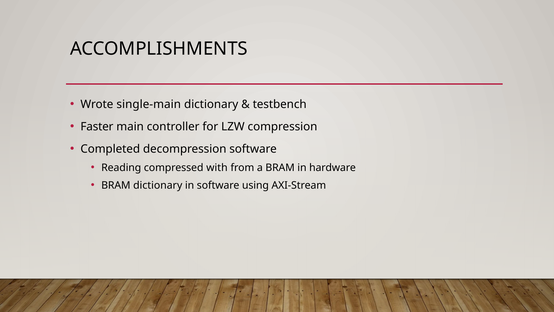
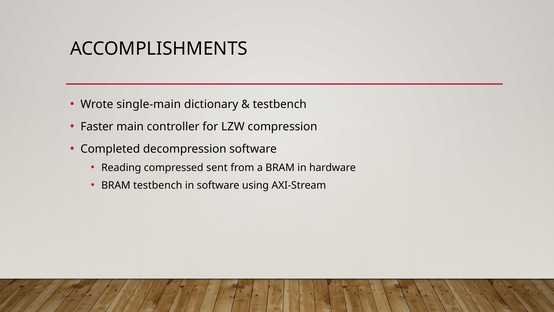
with: with -> sent (217, 167)
BRAM dictionary: dictionary -> testbench (158, 185)
